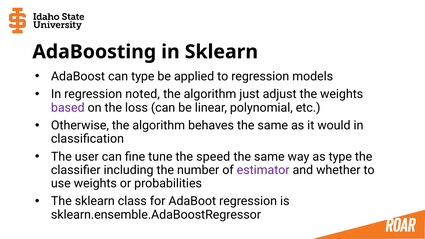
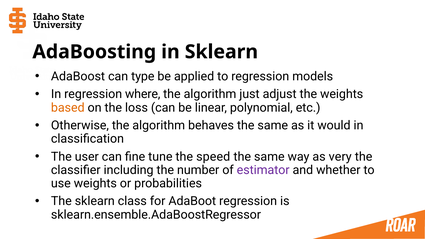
noted: noted -> where (143, 94)
based colour: purple -> orange (68, 108)
as type: type -> very (340, 157)
